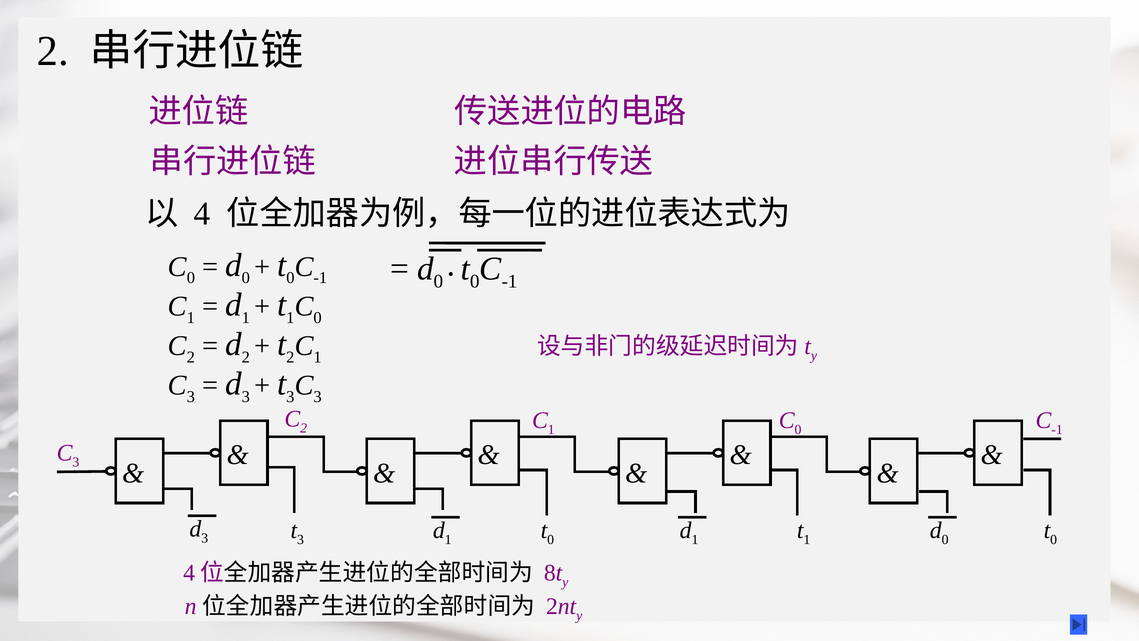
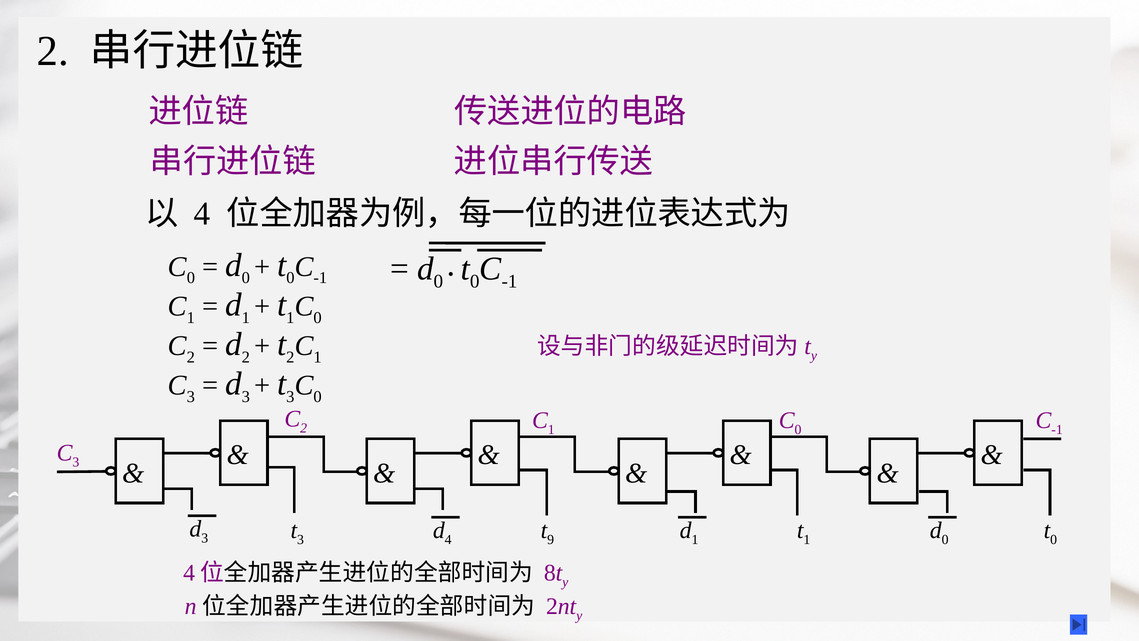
3: 3 -> 0 (318, 396)
1: 1 -> 4 (448, 539)
0: 0 -> 9 (551, 539)
